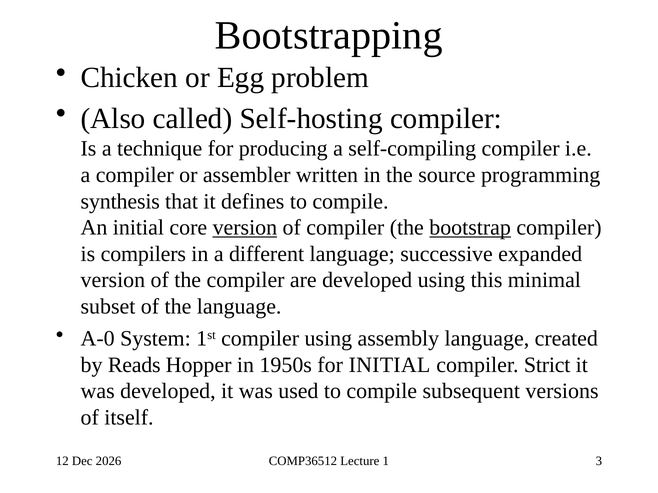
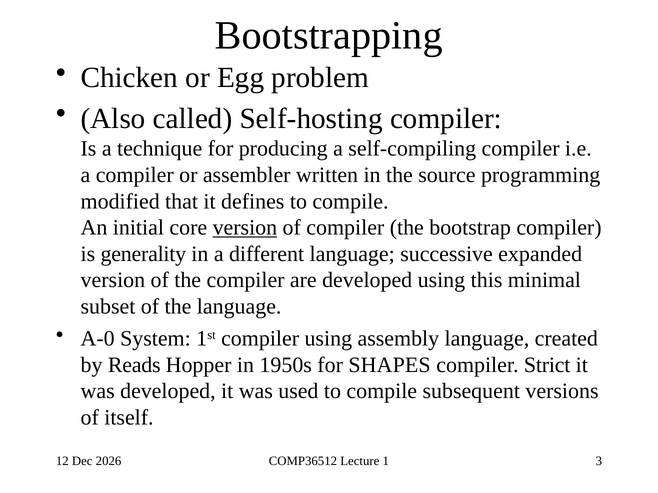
synthesis: synthesis -> modified (120, 202)
bootstrap underline: present -> none (470, 228)
compilers: compilers -> generality (143, 254)
for INITIAL: INITIAL -> SHAPES (390, 365)
